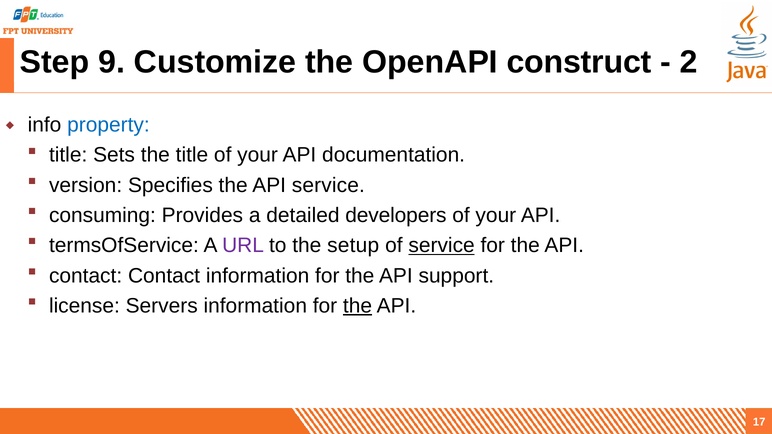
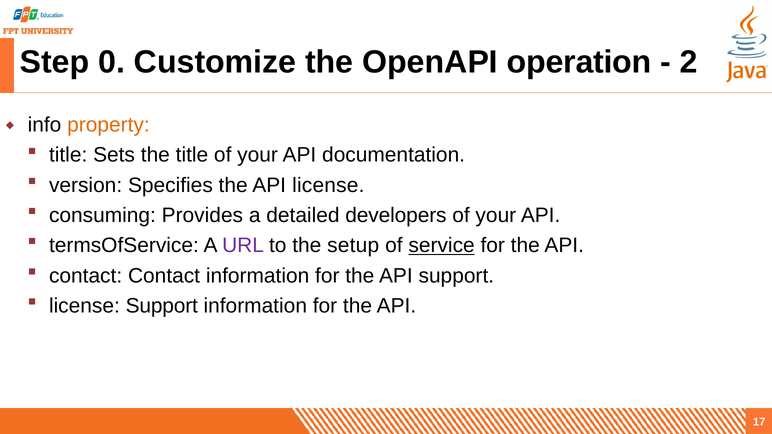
9: 9 -> 0 (112, 62)
construct: construct -> operation (579, 62)
property colour: blue -> orange (108, 125)
API service: service -> license (328, 185)
license Servers: Servers -> Support (162, 306)
the underline: present -> none (358, 306)
